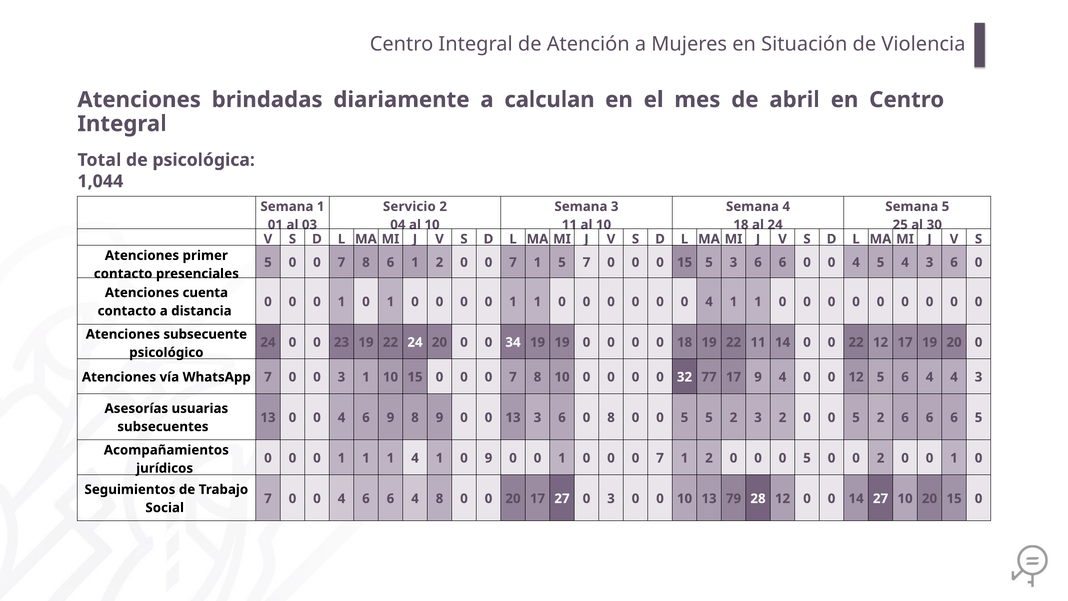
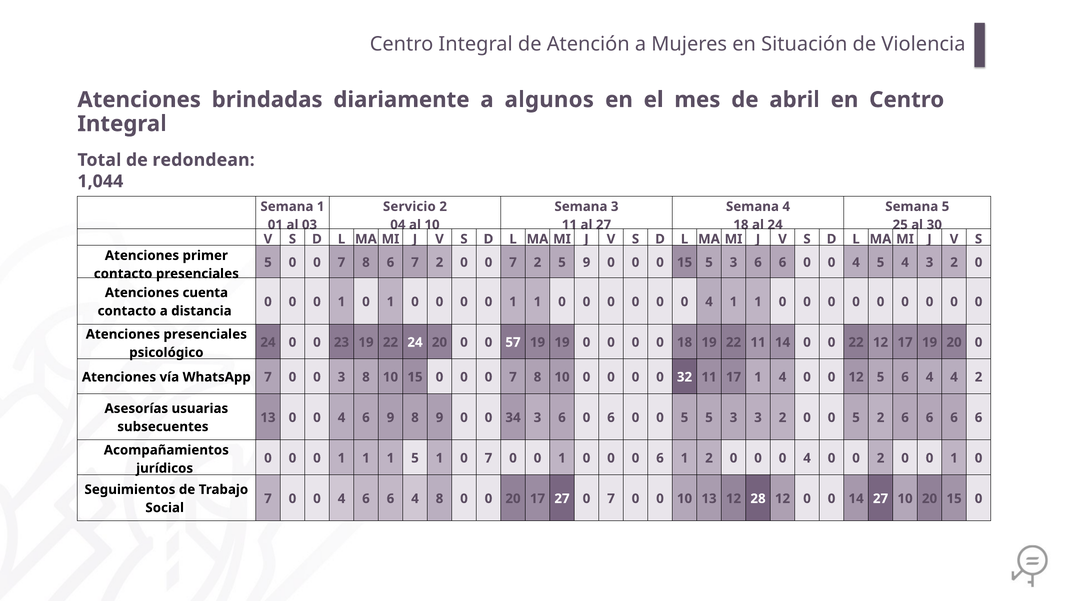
calculan: calculan -> algunos (549, 100)
psicológica: psicológica -> redondean (204, 160)
11 al 10: 10 -> 27 (604, 225)
6 1: 1 -> 7 (415, 262)
1: 1 -> 2 (537, 262)
5 7: 7 -> 9 (587, 262)
4 3 6: 6 -> 2 (954, 262)
Atenciones subsecuente: subsecuente -> presenciales (205, 334)
34: 34 -> 57 (513, 342)
3 1: 1 -> 8 (366, 377)
32 77: 77 -> 11 (709, 377)
17 9: 9 -> 1 (758, 377)
4 4 3: 3 -> 2 (979, 377)
0 13: 13 -> 34 (513, 417)
6 0 8: 8 -> 6 (611, 417)
5 5 2: 2 -> 3 (734, 417)
6 6 6 5: 5 -> 6 (979, 417)
1 4: 4 -> 5 (415, 458)
1 0 9: 9 -> 7 (488, 458)
7: 7 -> 6 (660, 458)
5: 5 -> 4 (807, 458)
27 0 3: 3 -> 7 (611, 498)
13 79: 79 -> 12 (734, 498)
